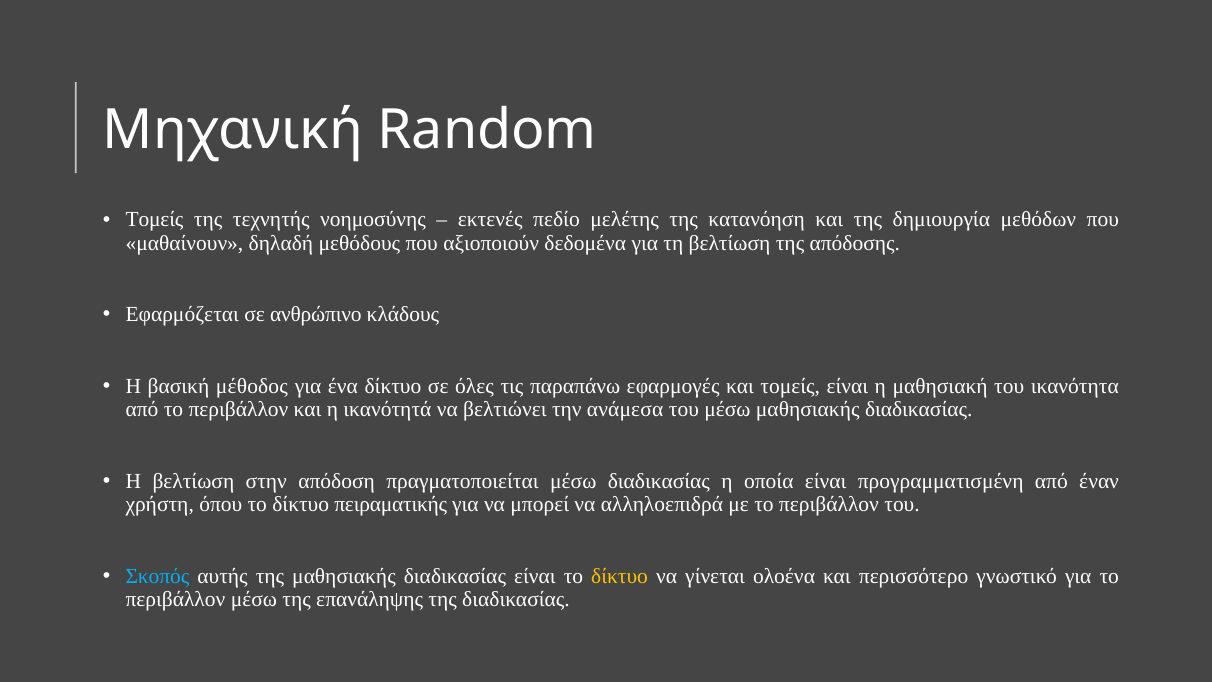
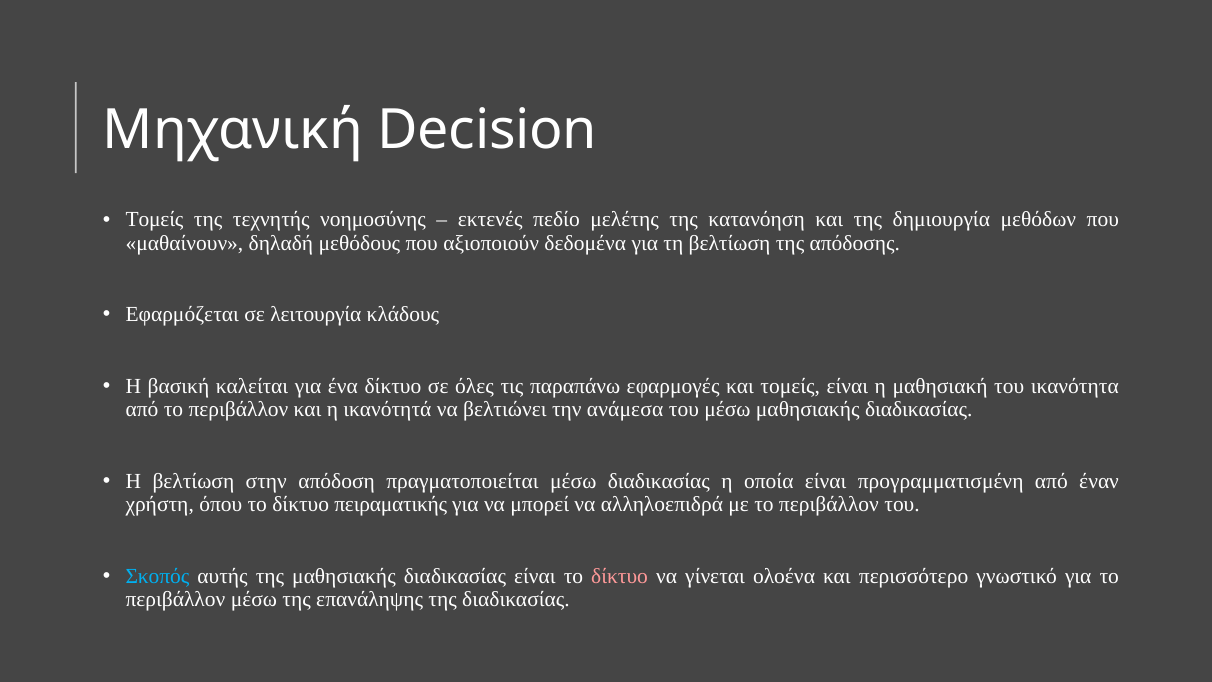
Random: Random -> Decision (487, 130)
ανθρώπινο: ανθρώπινο -> λειτουργία (316, 315)
μέθοδος: μέθοδος -> καλείται (252, 386)
δίκτυο colour: yellow -> pink (620, 576)
